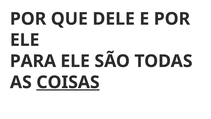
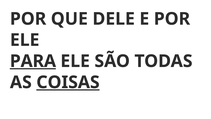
PARA underline: none -> present (33, 61)
